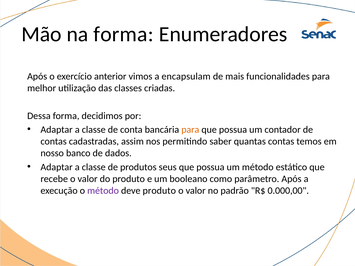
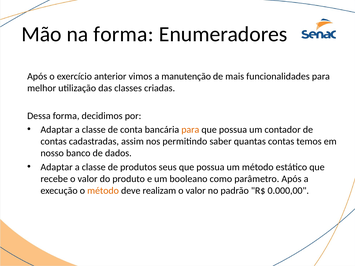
encapsulam: encapsulam -> manutenção (186, 76)
método colour: purple -> orange (103, 191)
deve produto: produto -> realizam (159, 191)
